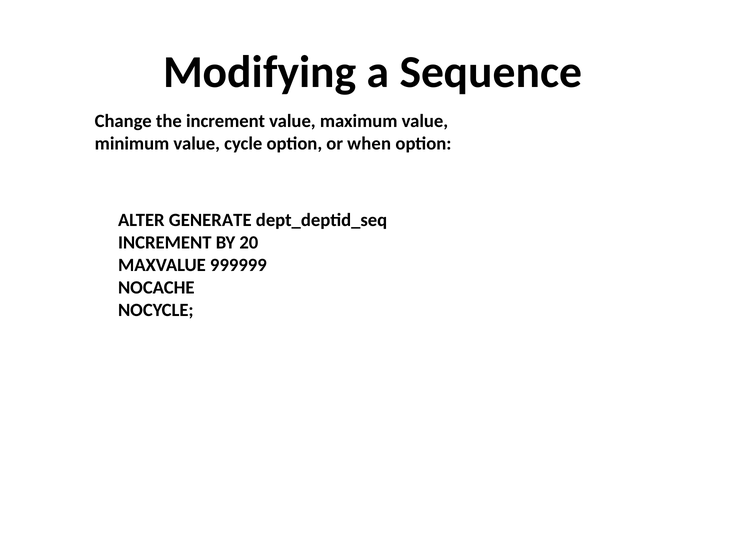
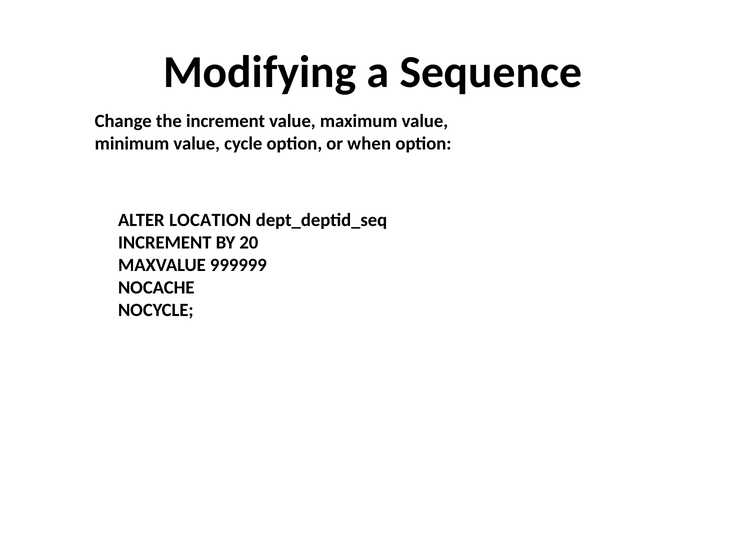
GENERATE: GENERATE -> LOCATION (210, 220)
